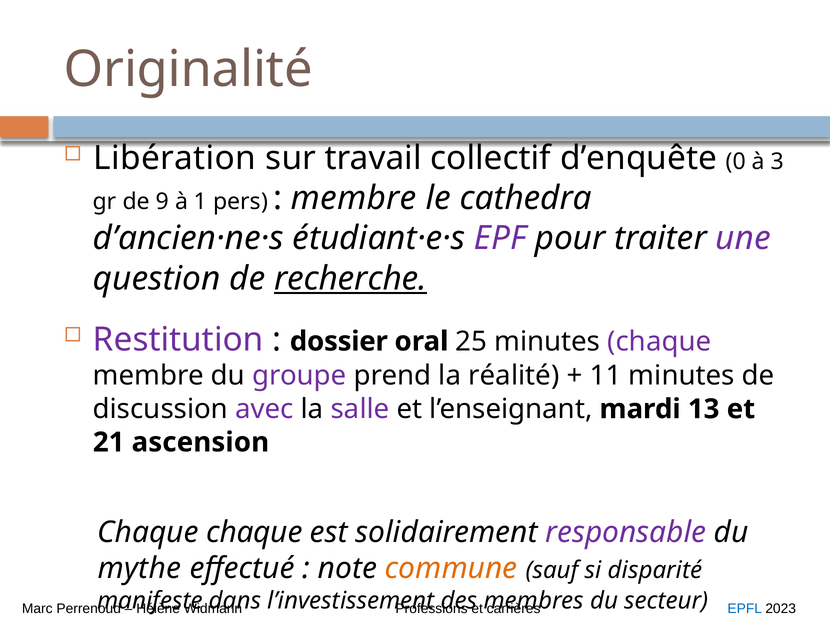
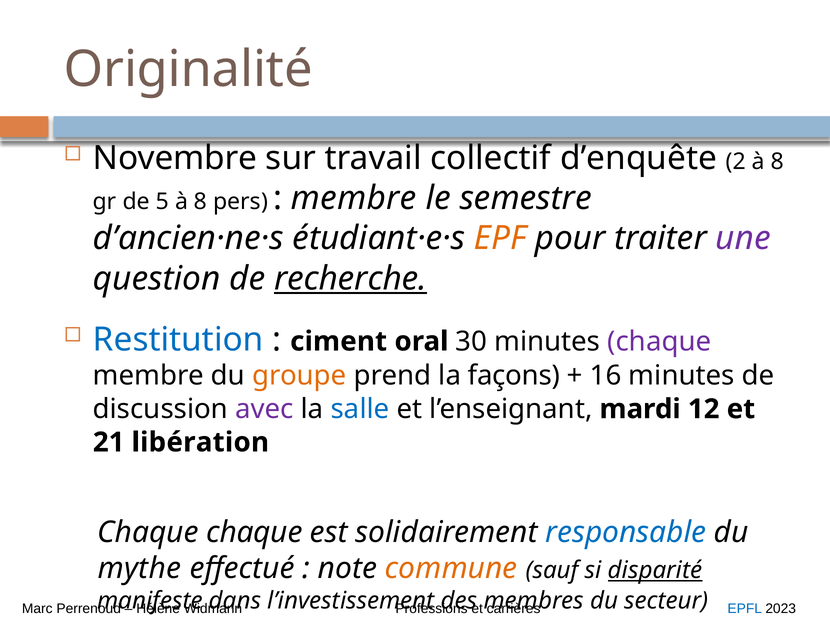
Libération: Libération -> Novembre (175, 158)
0: 0 -> 2 (736, 161)
3: 3 -> 8 (777, 161)
9: 9 -> 5 (162, 202)
1: 1 -> 8 (201, 202)
cathedra: cathedra -> semestre (526, 198)
EPF colour: purple -> orange (500, 238)
Restitution colour: purple -> blue (178, 339)
dossier: dossier -> ciment (339, 341)
25: 25 -> 30 (471, 341)
groupe colour: purple -> orange (299, 376)
réalité: réalité -> façons (514, 376)
11: 11 -> 16 (606, 376)
salle colour: purple -> blue (360, 409)
13: 13 -> 12 (704, 409)
ascension: ascension -> libération (200, 442)
responsable colour: purple -> blue (626, 532)
disparité underline: none -> present (655, 570)
